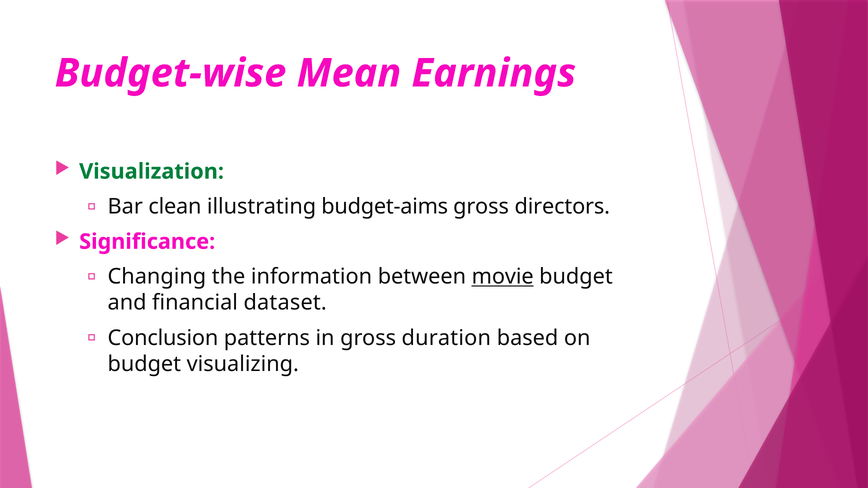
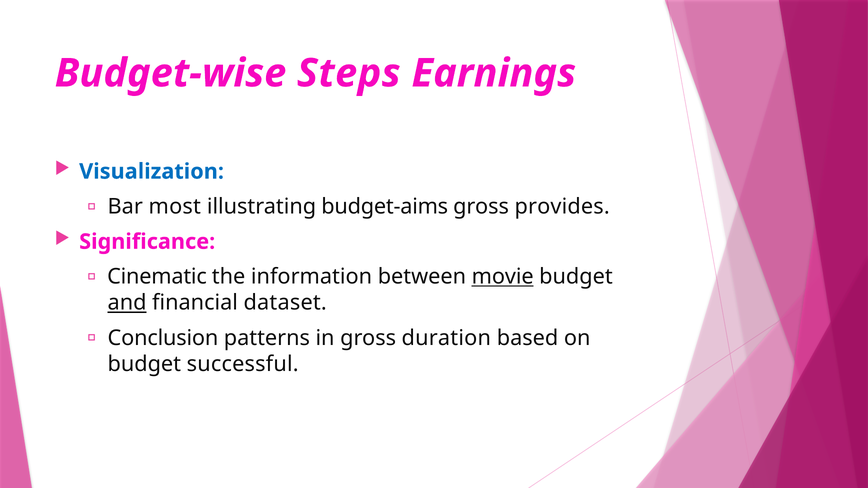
Mean: Mean -> Steps (349, 73)
Visualization colour: green -> blue (152, 172)
clean: clean -> most (175, 207)
directors: directors -> provides (562, 207)
Changing: Changing -> Cinematic (157, 277)
and underline: none -> present (127, 303)
visualizing: visualizing -> successful (243, 364)
